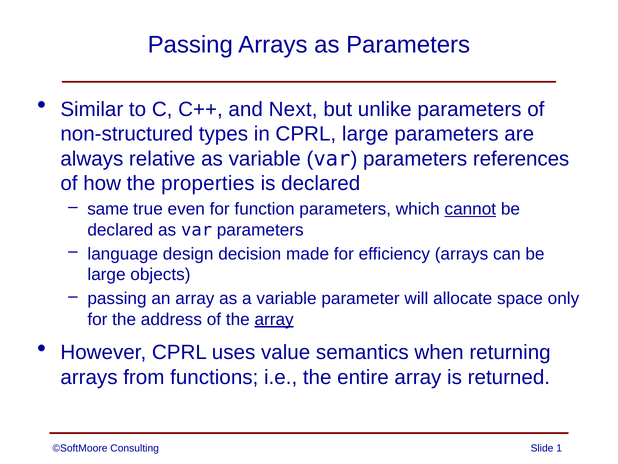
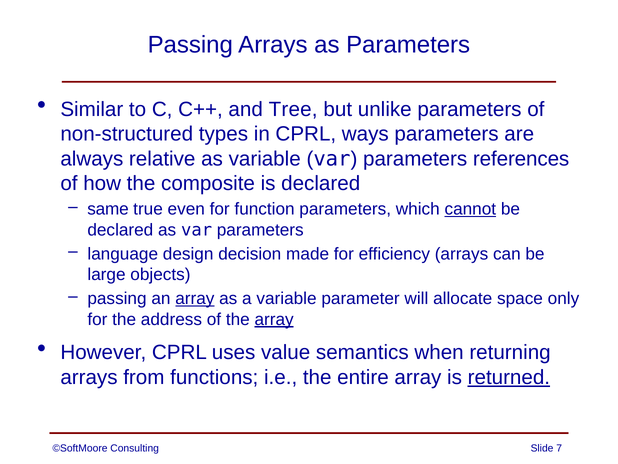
Next: Next -> Tree (293, 109)
CPRL large: large -> ways (365, 134)
properties: properties -> composite (208, 183)
array underline: none -> present (195, 298)
returned underline: none -> present (509, 377)
1: 1 -> 7 (559, 448)
